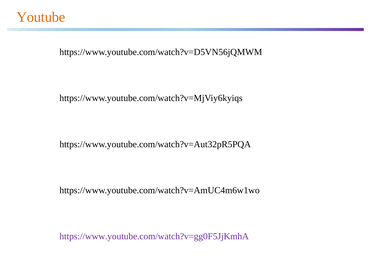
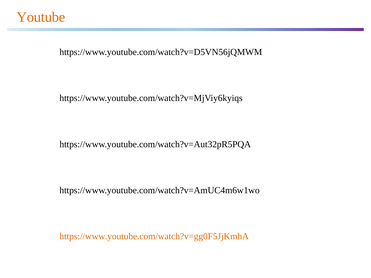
https://www.youtube.com/watch?v=gg0F5JjKmhA colour: purple -> orange (154, 236)
